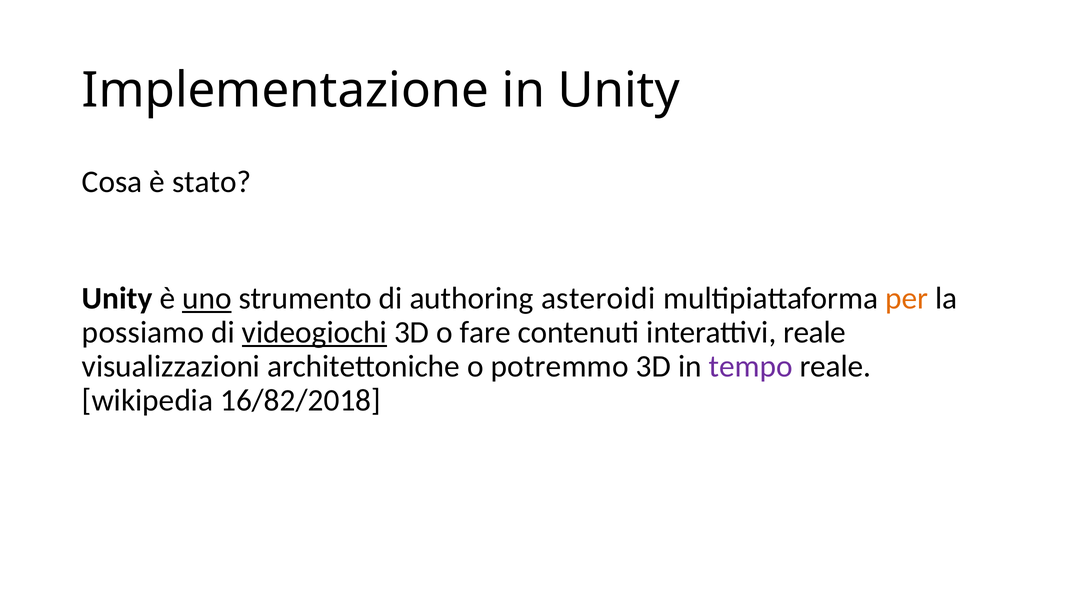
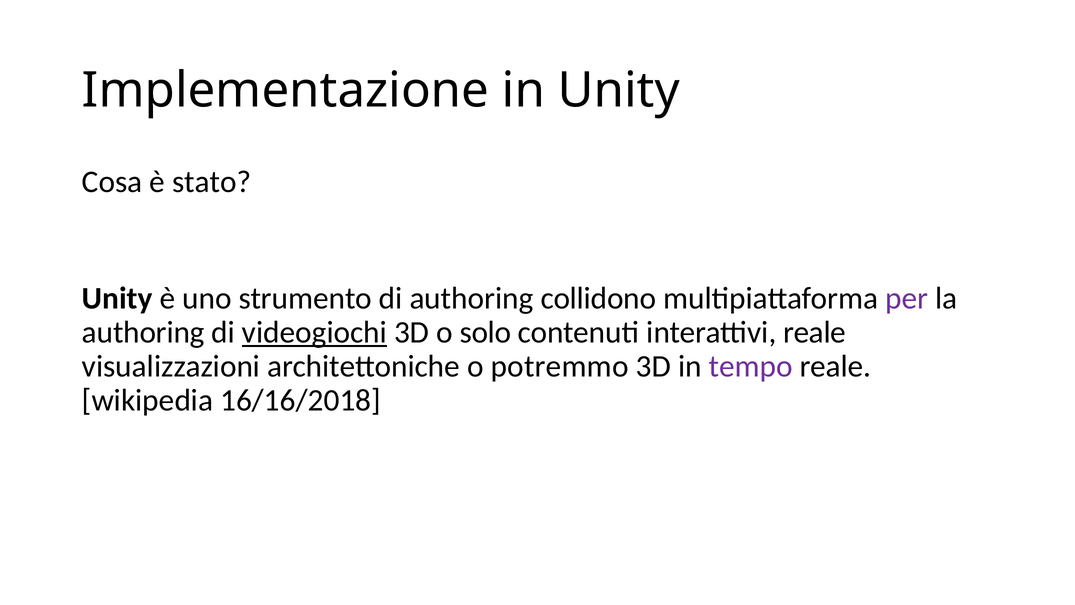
uno underline: present -> none (207, 298)
asteroidi: asteroidi -> collidono (598, 298)
per colour: orange -> purple (907, 298)
possiamo: possiamo -> authoring (143, 332)
fare: fare -> solo (485, 332)
16/82/2018: 16/82/2018 -> 16/16/2018 (301, 400)
